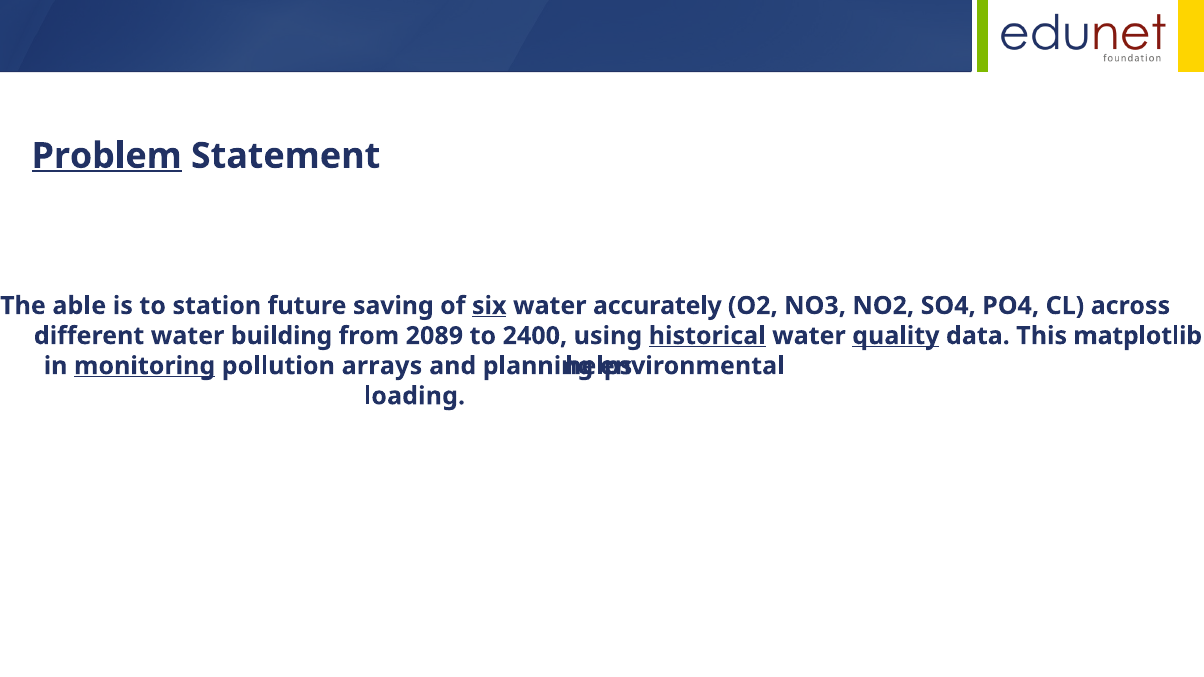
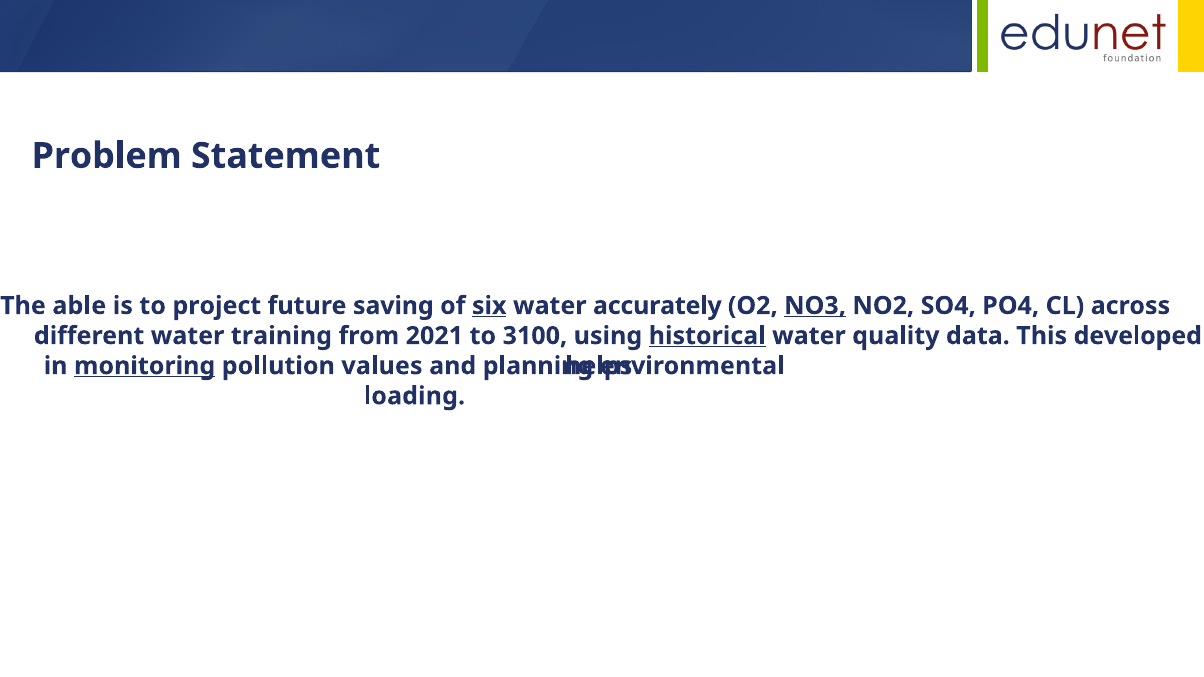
Problem underline: present -> none (107, 156)
station: station -> project (217, 306)
NO3 underline: none -> present (815, 306)
building: building -> training (281, 336)
2089: 2089 -> 2021 (434, 336)
2400: 2400 -> 3100 (535, 336)
quality underline: present -> none (896, 336)
matplotlib: matplotlib -> developed (1138, 336)
arrays: arrays -> values (382, 366)
